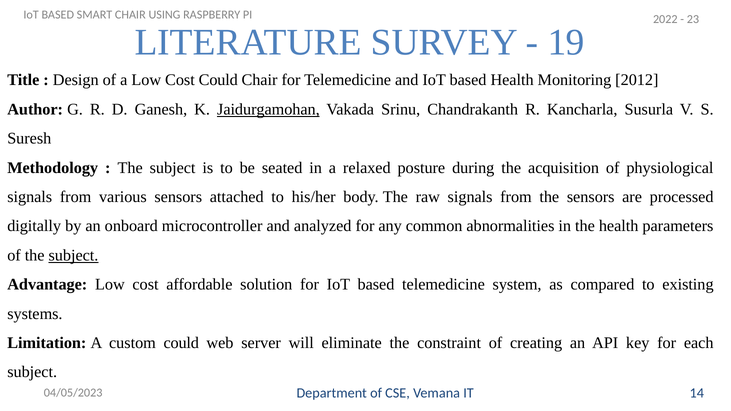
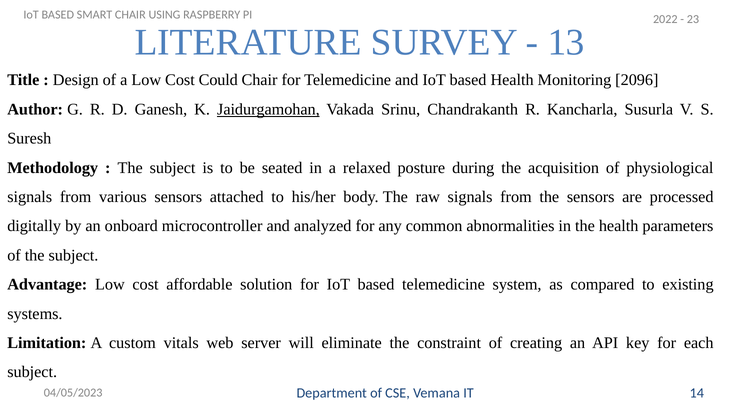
19: 19 -> 13 (566, 43)
2012: 2012 -> 2096 (637, 80)
subject underline: present -> none (73, 255)
custom could: could -> vitals (181, 343)
